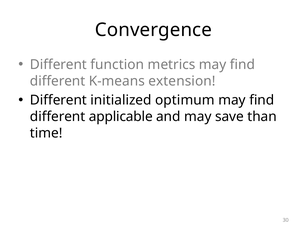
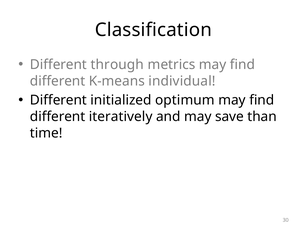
Convergence: Convergence -> Classification (153, 30)
function: function -> through (117, 64)
extension: extension -> individual (182, 81)
applicable: applicable -> iteratively (121, 116)
